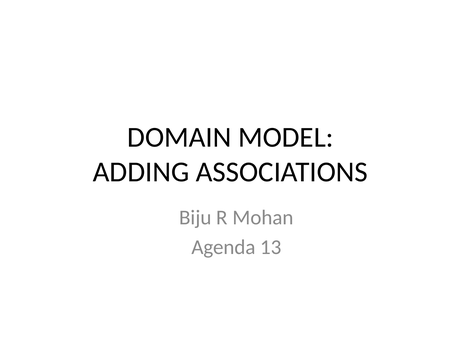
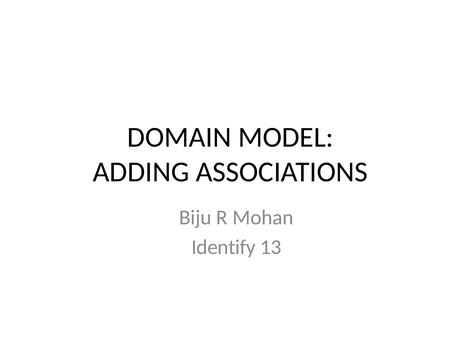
Agenda: Agenda -> Identify (224, 247)
